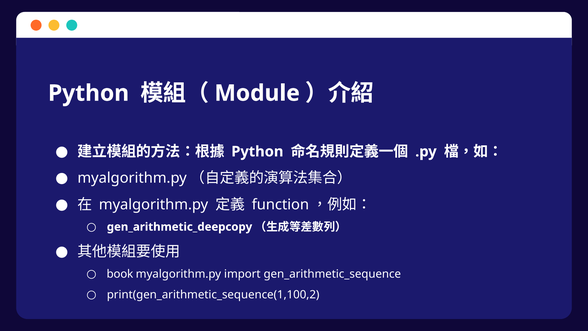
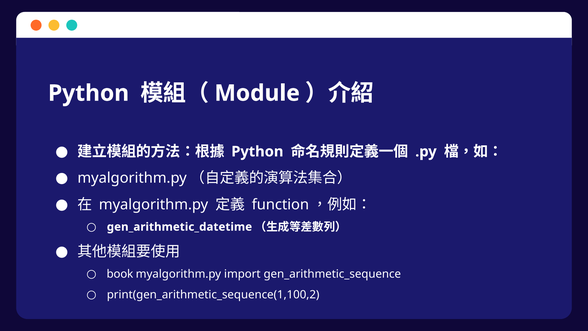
gen_arithmetic_deepcopy: gen_arithmetic_deepcopy -> gen_arithmetic_datetime (179, 227)
